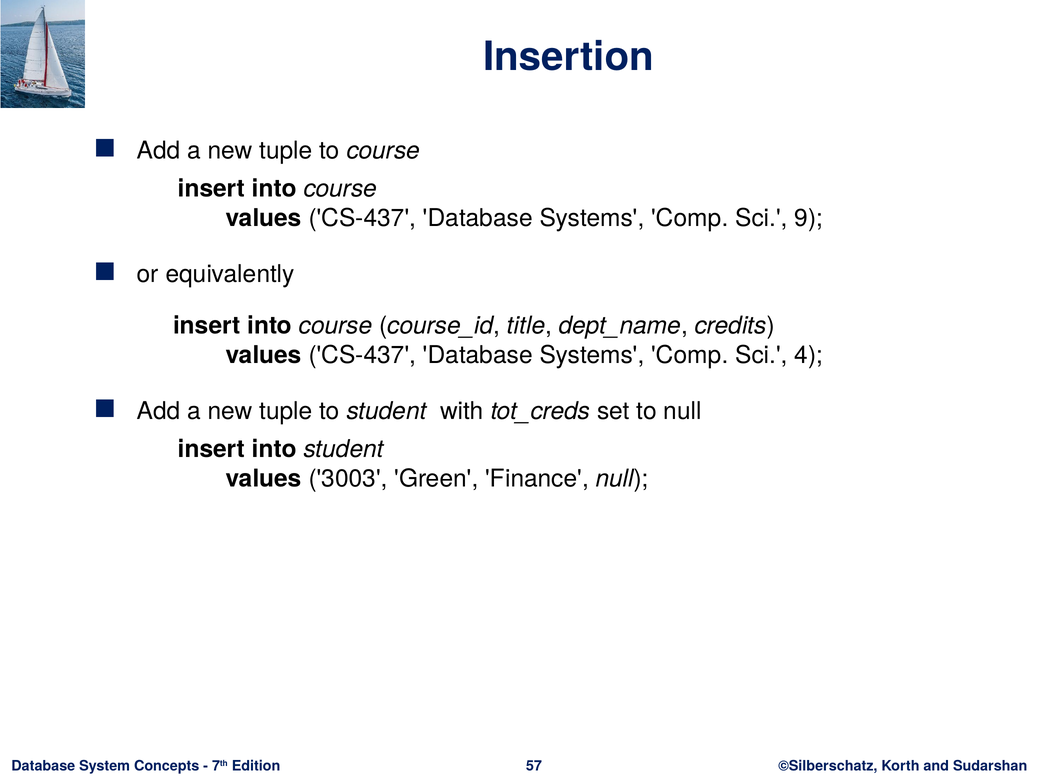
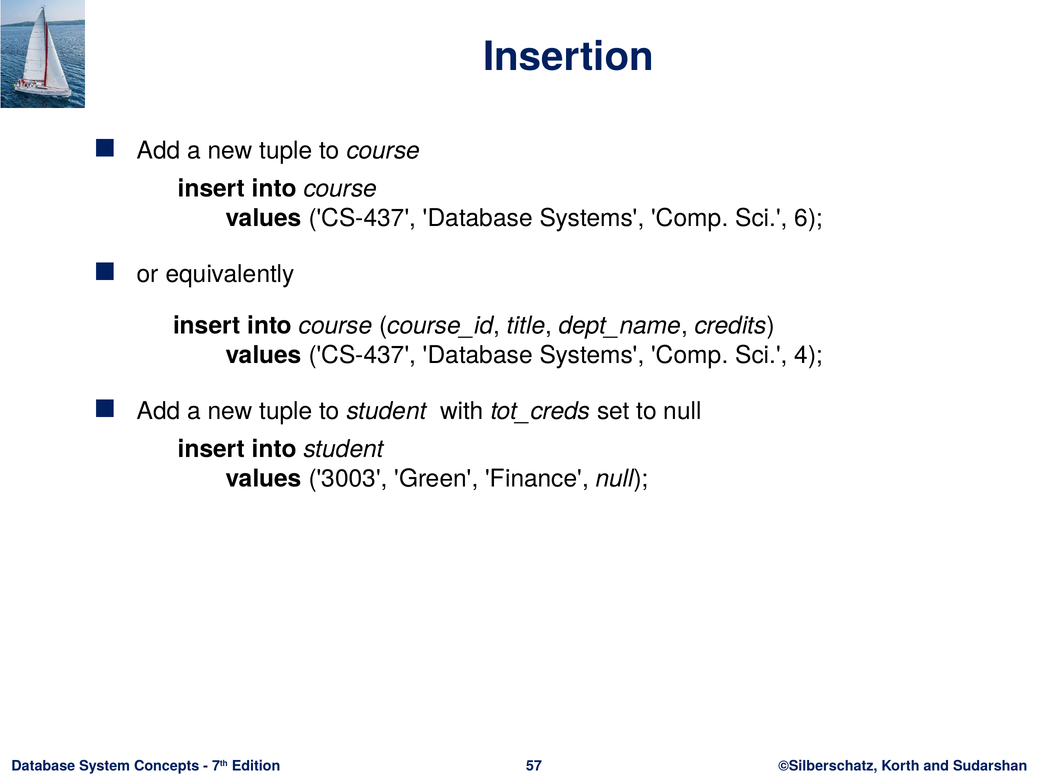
9: 9 -> 6 (809, 218)
